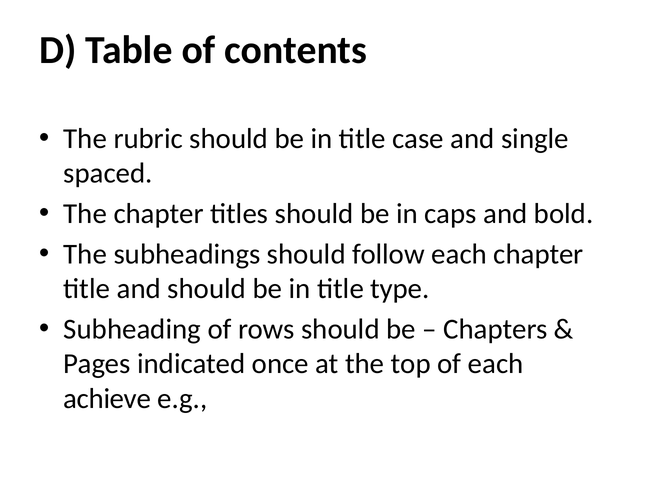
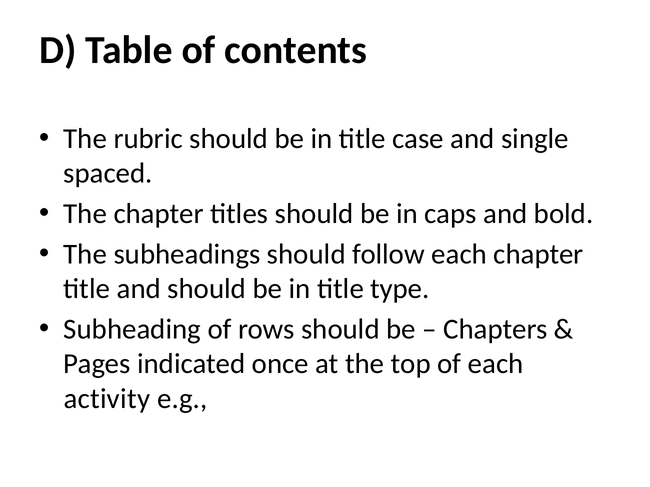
achieve: achieve -> activity (107, 399)
